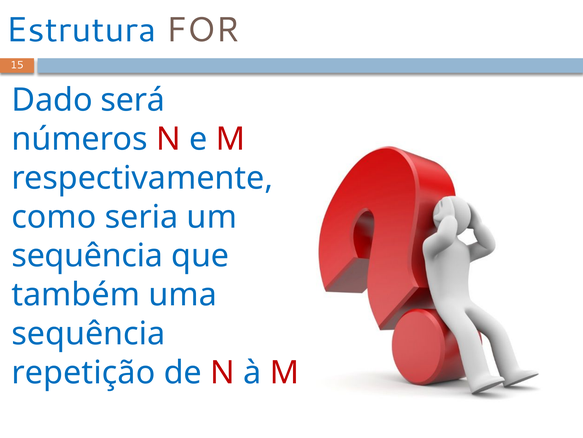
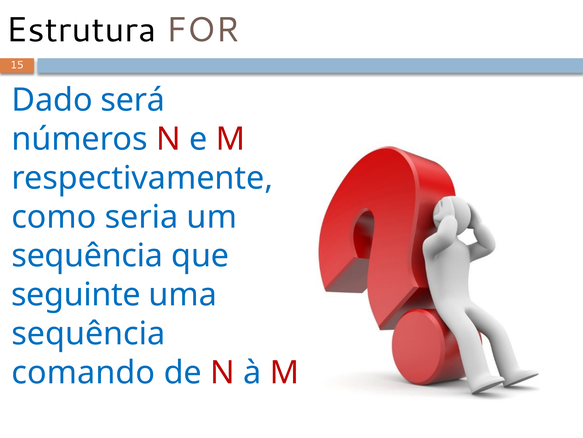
Estrutura colour: blue -> black (81, 30)
também: também -> seguinte (76, 294)
repetição: repetição -> comando (83, 372)
